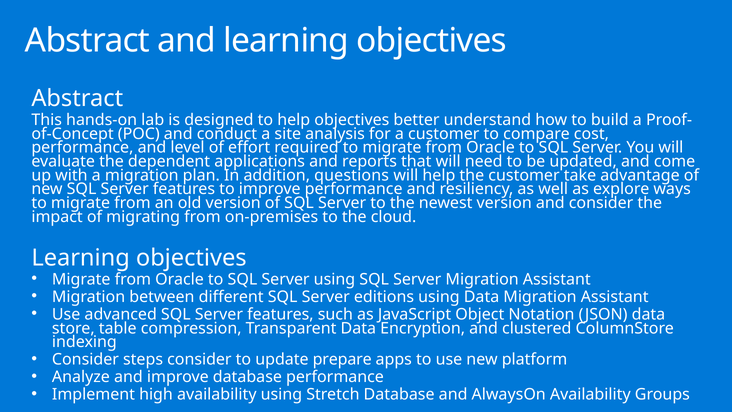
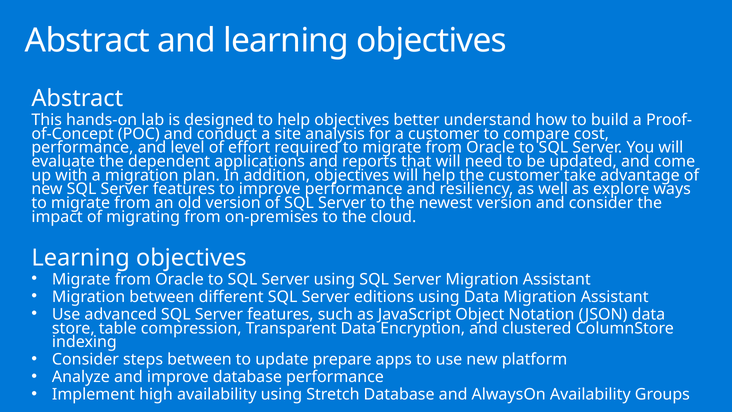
addition questions: questions -> objectives (352, 175)
steps consider: consider -> between (199, 359)
